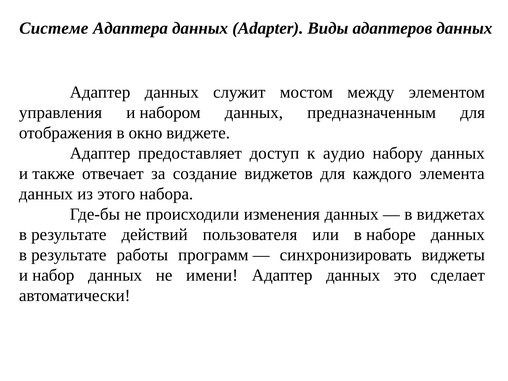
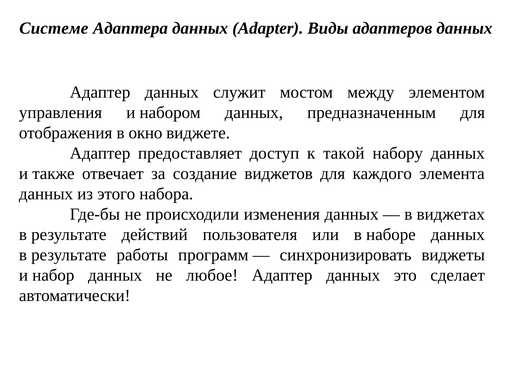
аудио: аудио -> такой (344, 153)
имени: имени -> любое (212, 275)
